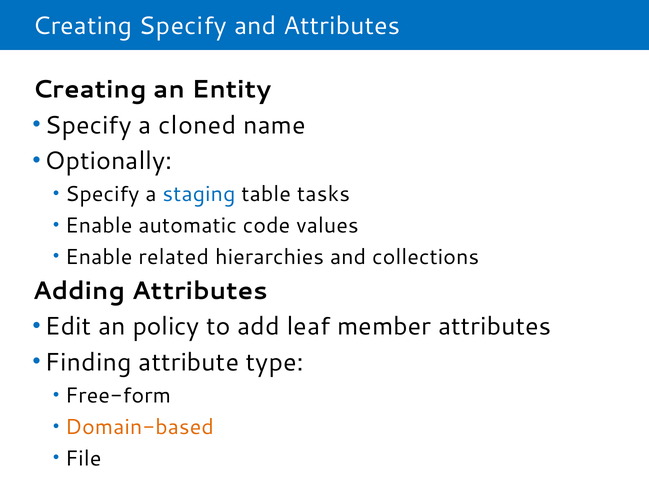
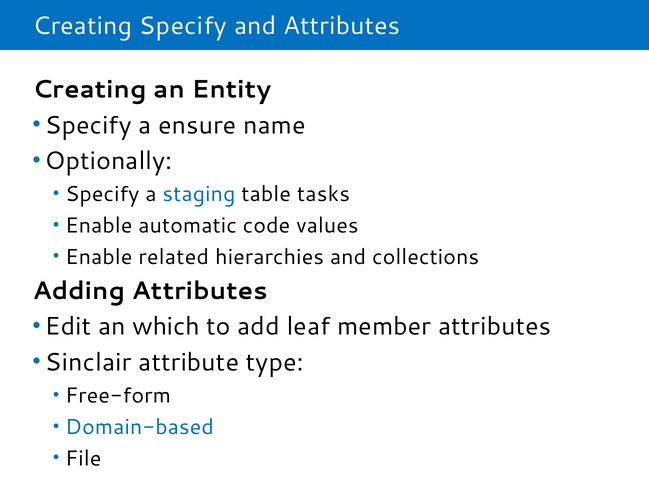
cloned: cloned -> ensure (197, 125)
policy: policy -> which (166, 326)
Finding: Finding -> Sinclair (88, 362)
Domain-based colour: orange -> blue (139, 427)
